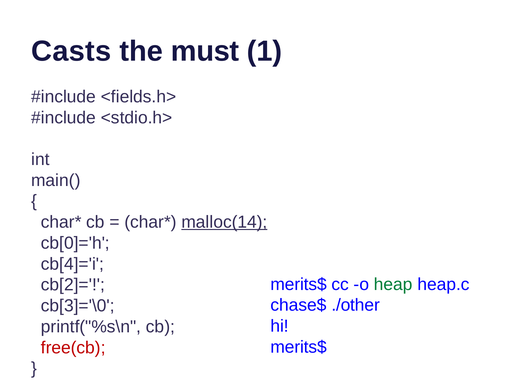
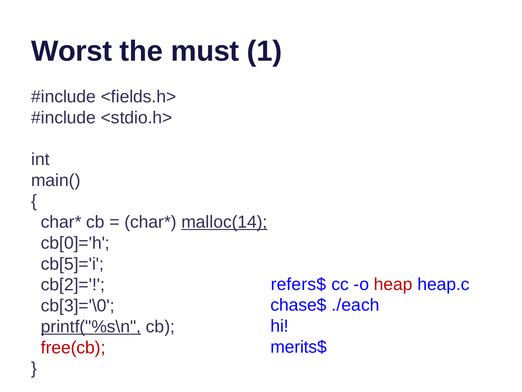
Casts: Casts -> Worst (72, 51)
cb[4]='i: cb[4]='i -> cb[5]='i (72, 264)
merits$: merits$ -> refers$ (298, 284)
heap colour: green -> red (393, 284)
./other: ./other -> ./each (355, 305)
printf("%s\n underline: none -> present (91, 326)
